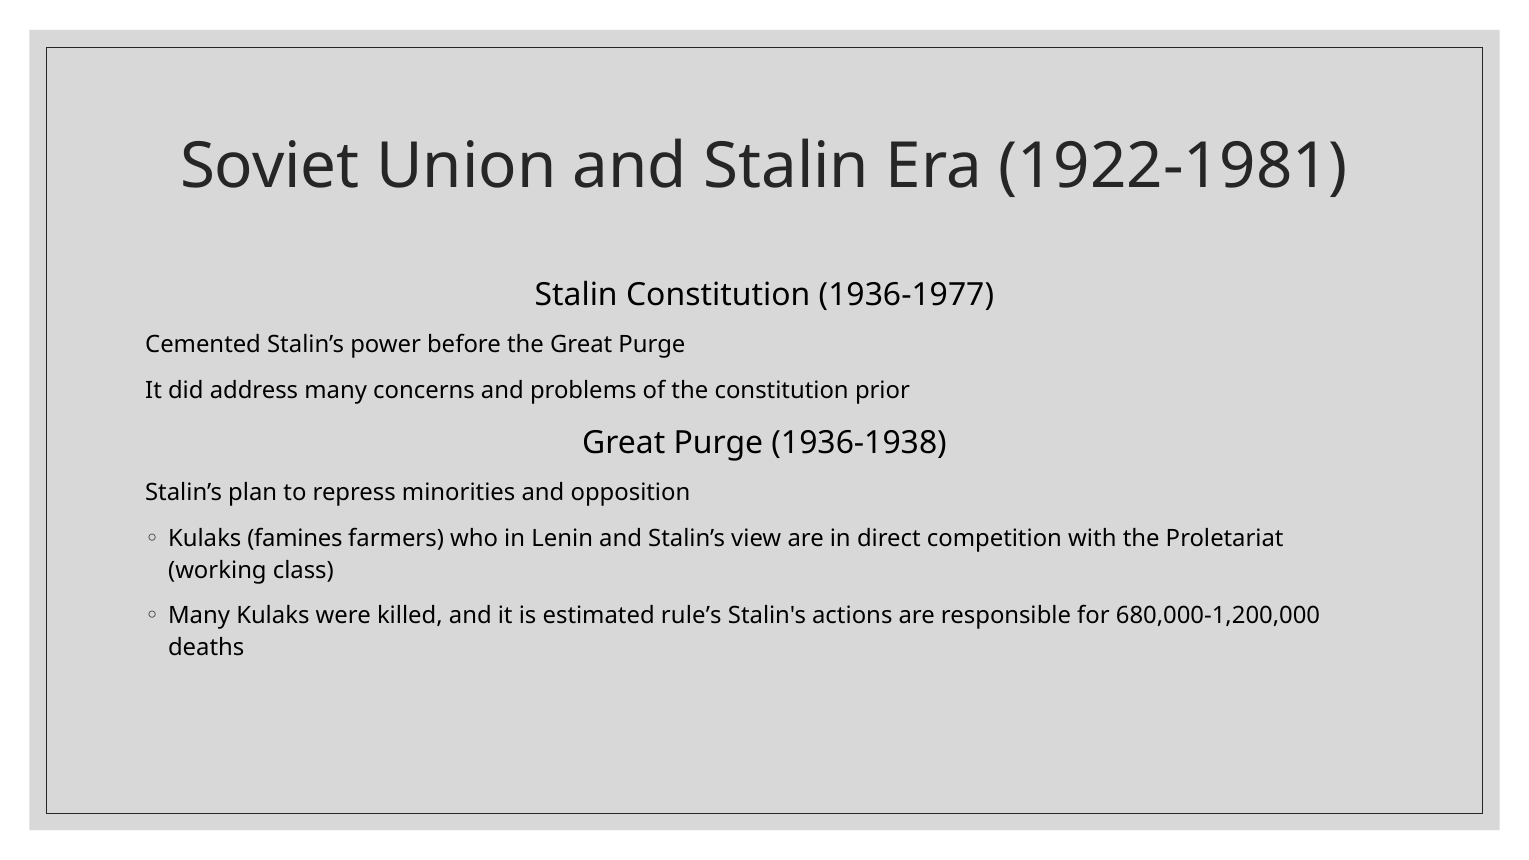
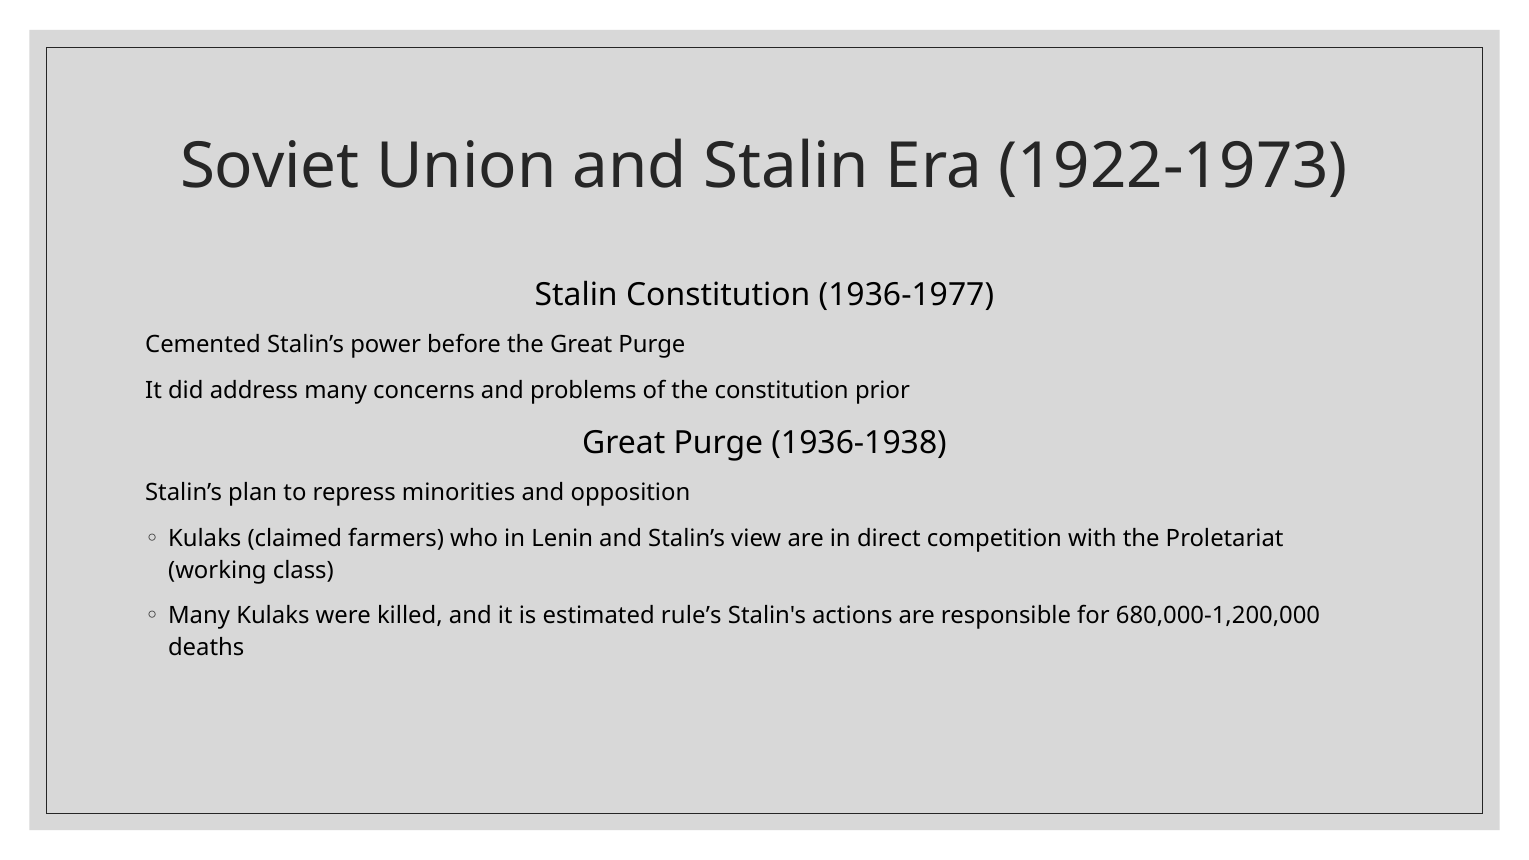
1922-1981: 1922-1981 -> 1922-1973 (1173, 166)
famines: famines -> claimed (295, 539)
